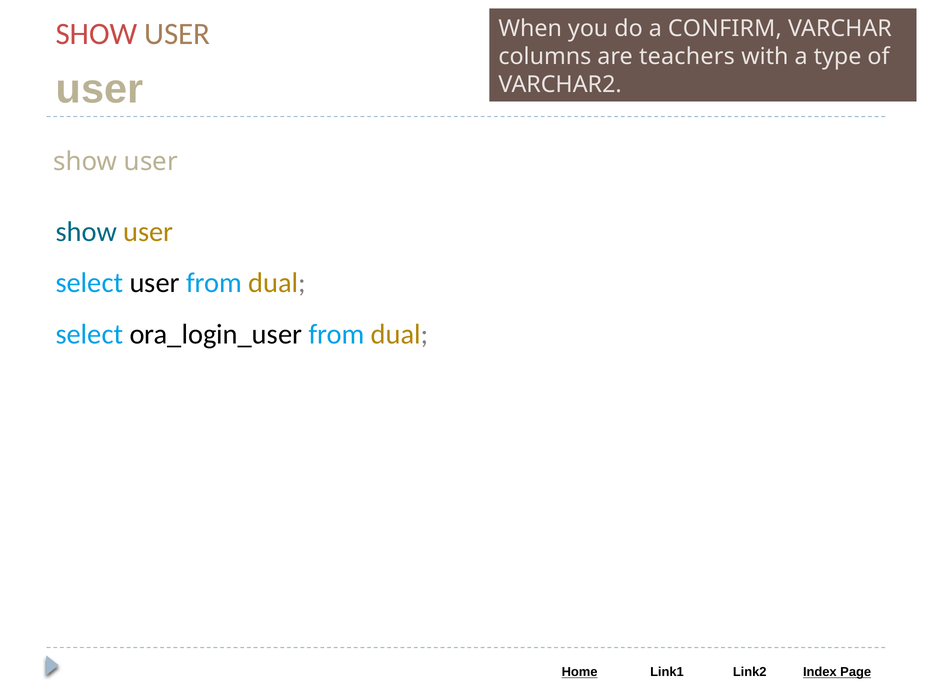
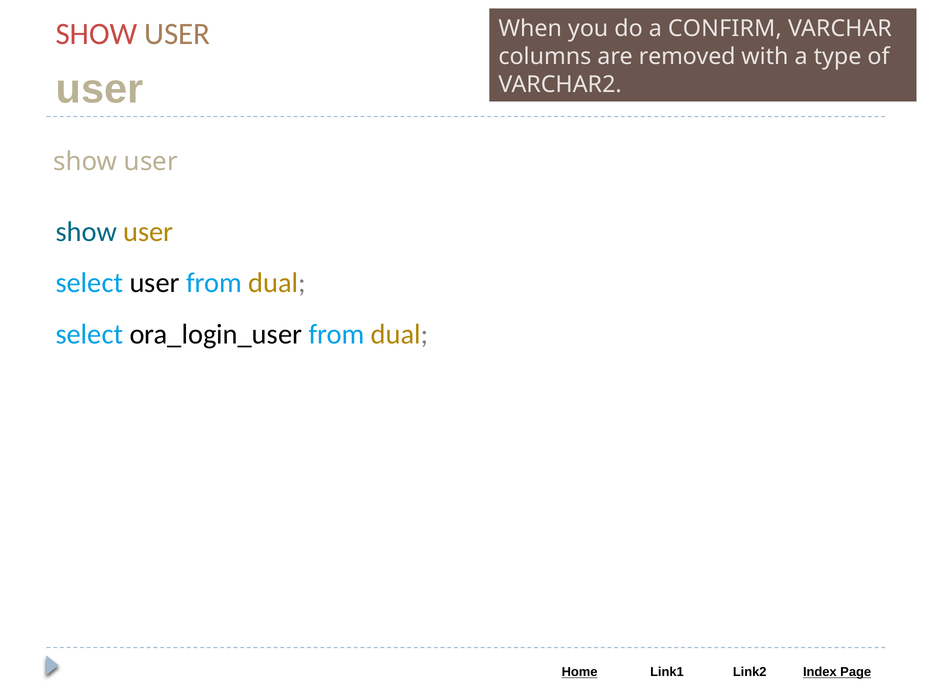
teachers: teachers -> removed (687, 57)
